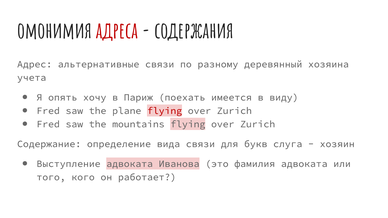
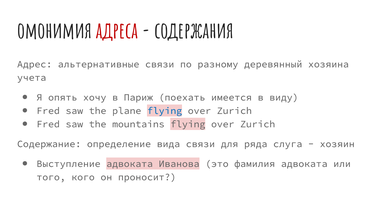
flying colour: red -> blue (165, 111)
букв: букв -> ряда (256, 144)
работает: работает -> проносит (147, 177)
